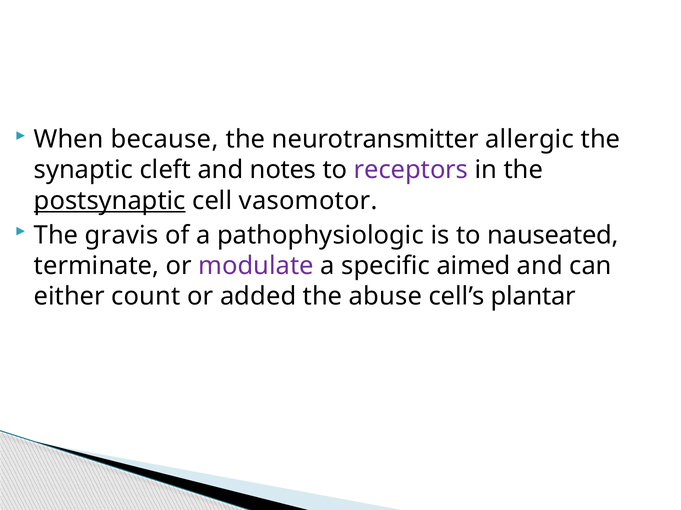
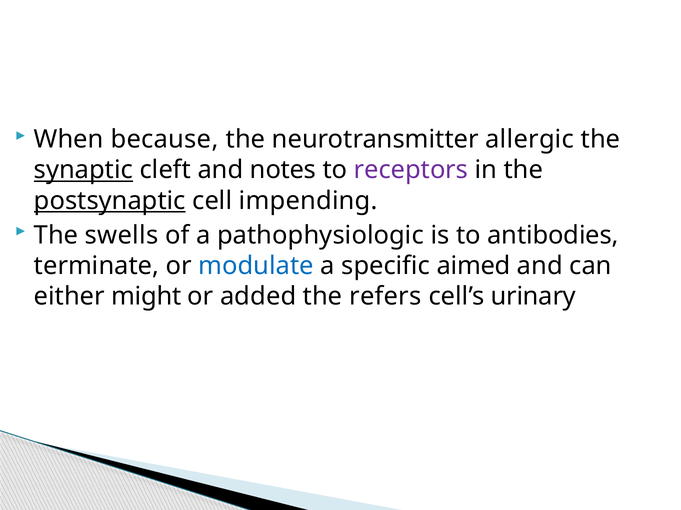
synaptic underline: none -> present (83, 170)
vasomotor: vasomotor -> impending (308, 201)
gravis: gravis -> swells (122, 235)
nauseated: nauseated -> antibodies (553, 235)
modulate colour: purple -> blue (256, 266)
count: count -> might (146, 297)
abuse: abuse -> refers (385, 297)
plantar: plantar -> urinary (533, 297)
